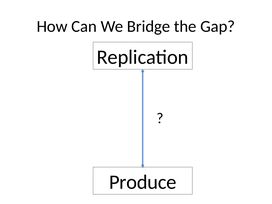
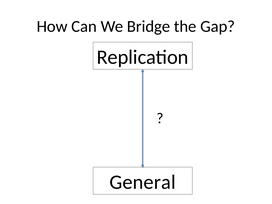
Produce: Produce -> General (143, 182)
